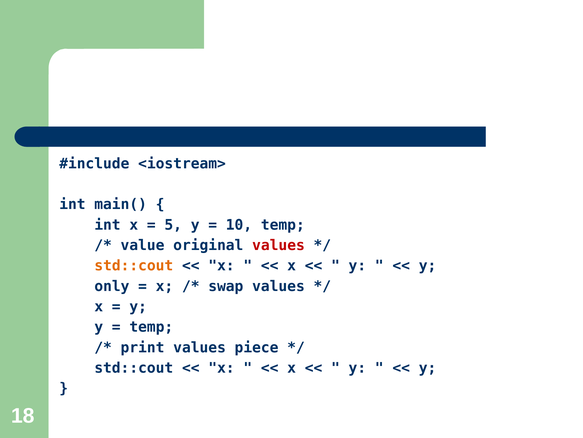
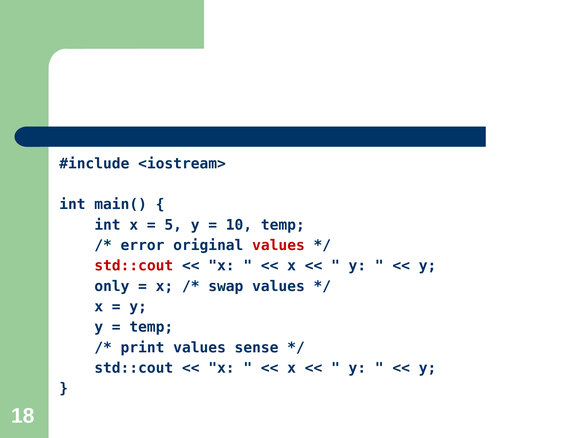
value: value -> error (143, 245)
std::cout colour: orange -> red (134, 265)
piece: piece -> sense (257, 347)
